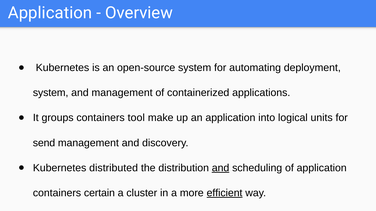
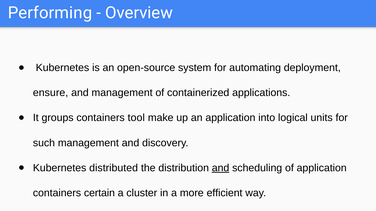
Application: Application -> Performing (50, 13)
system: system -> ensure (51, 93)
send: send -> such (44, 143)
efficient underline: present -> none (225, 193)
